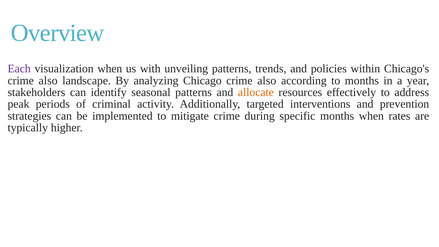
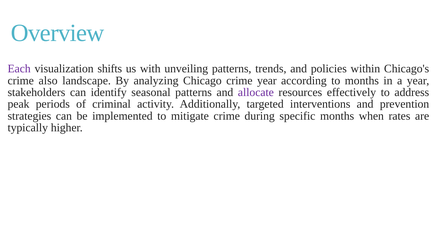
visualization when: when -> shifts (110, 69)
Chicago crime also: also -> year (267, 81)
allocate colour: orange -> purple (256, 92)
